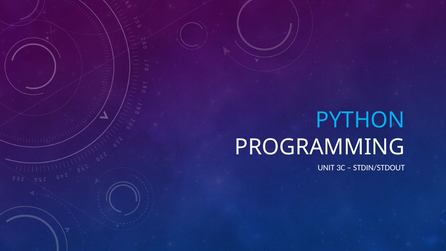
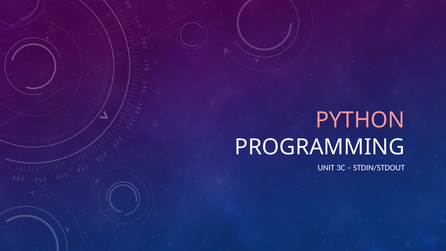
PYTHON colour: light blue -> pink (360, 120)
